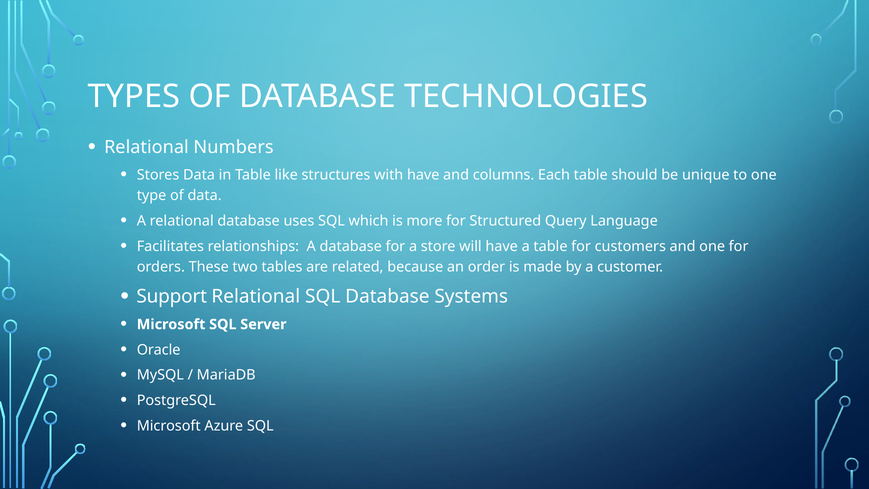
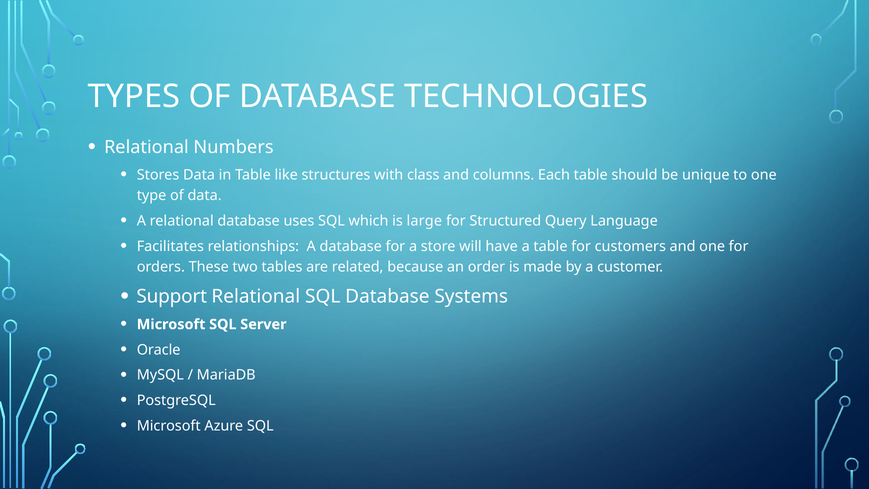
with have: have -> class (423, 175)
more: more -> large (424, 221)
